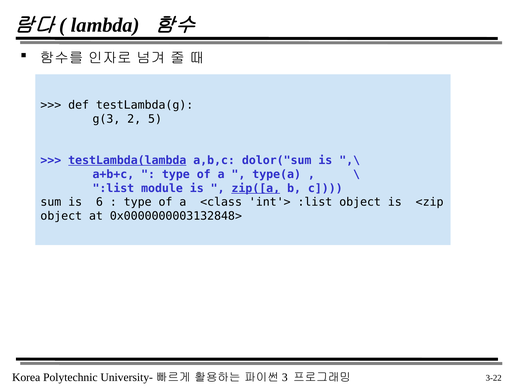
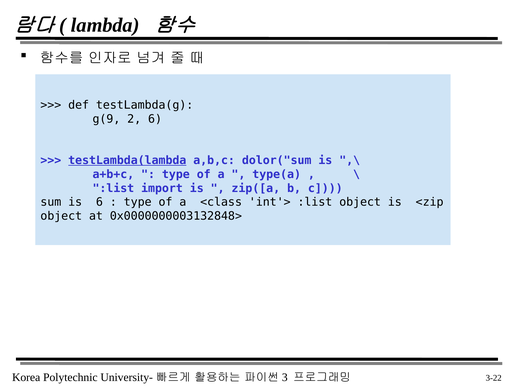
g(3: g(3 -> g(9 (106, 119)
2 5: 5 -> 6 (155, 119)
module: module -> import (162, 189)
zip([a underline: present -> none (256, 189)
